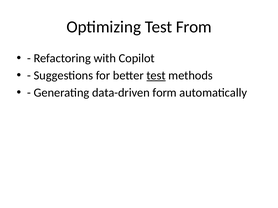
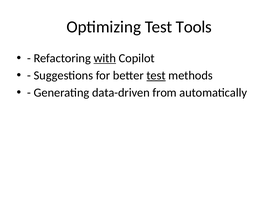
From: From -> Tools (194, 27)
with underline: none -> present (105, 58)
form: form -> from (165, 93)
